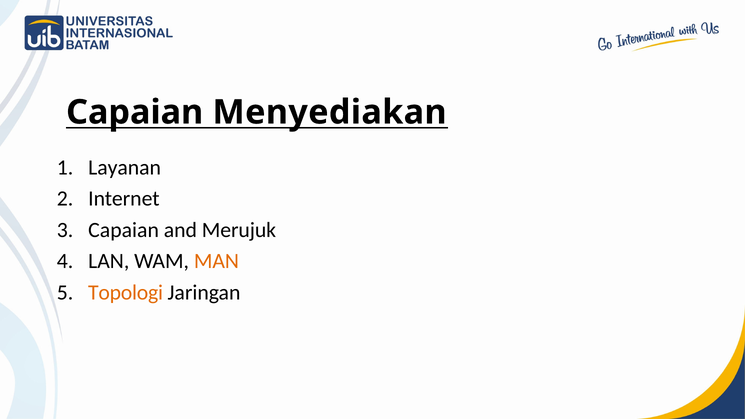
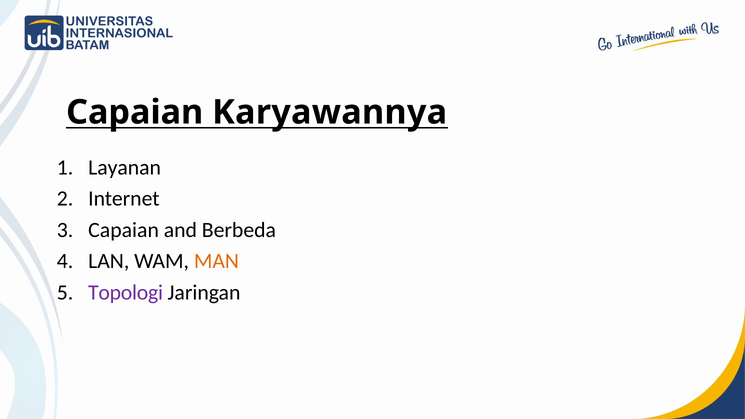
Menyediakan: Menyediakan -> Karyawannya (330, 112)
Merujuk: Merujuk -> Berbeda (239, 230)
Topologi colour: orange -> purple (126, 293)
